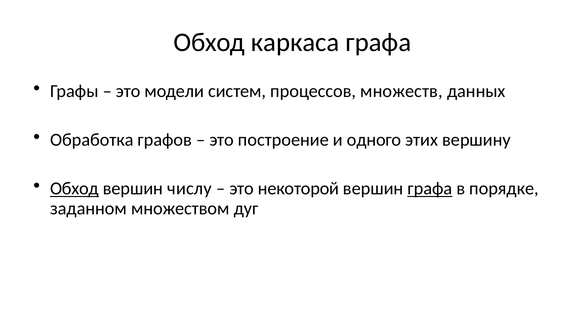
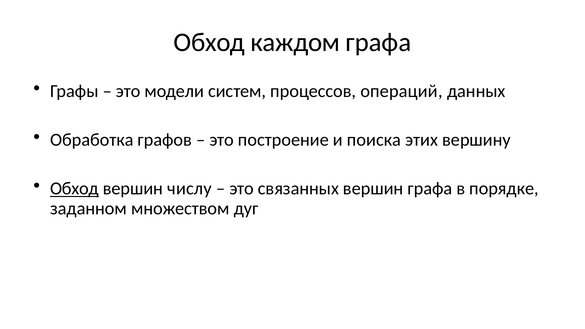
каркаса: каркаса -> каждом (295, 42)
множеств: множеств -> операций (401, 91)
одного: одного -> поиска (374, 140)
некоторой: некоторой -> связанных (298, 189)
графа underline: present -> none (430, 189)
